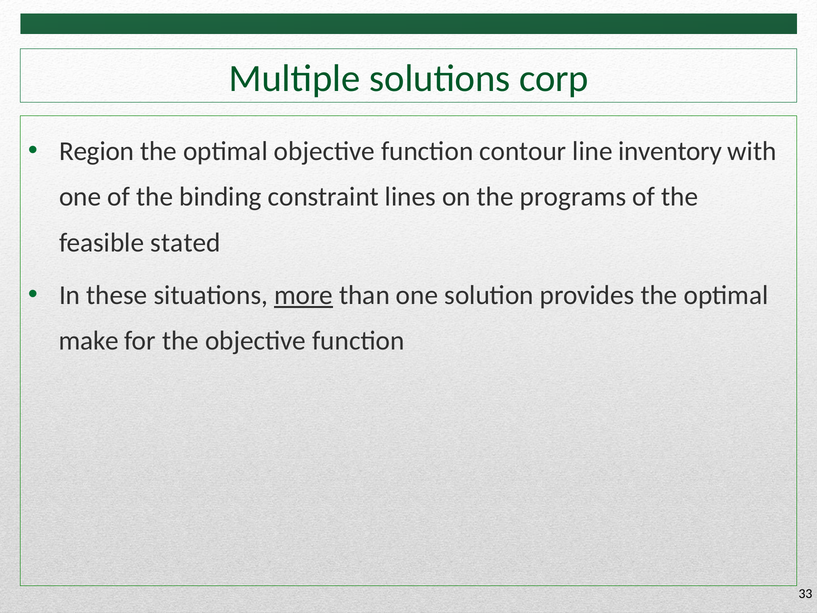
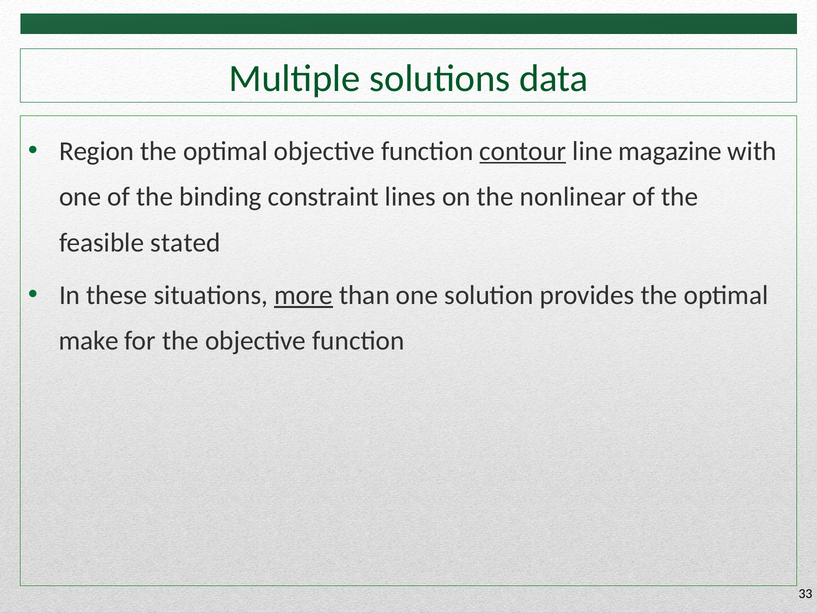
corp: corp -> data (554, 79)
contour underline: none -> present (523, 151)
inventory: inventory -> magazine (670, 151)
programs: programs -> nonlinear (573, 197)
